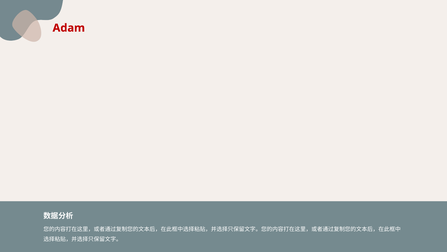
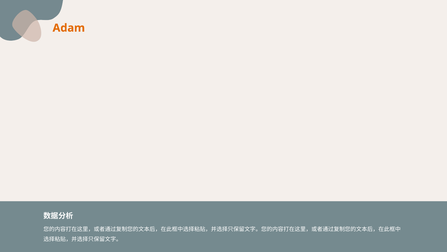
Adam colour: red -> orange (69, 28)
